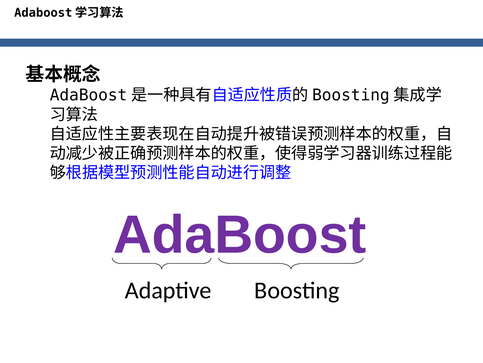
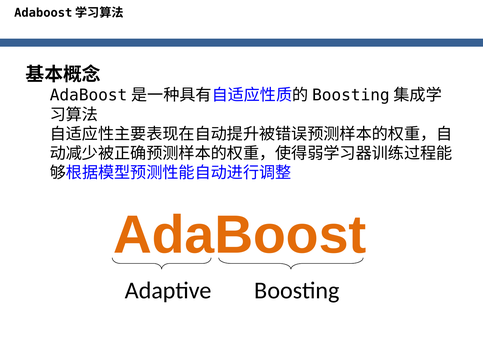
AdaBoost colour: purple -> orange (240, 235)
